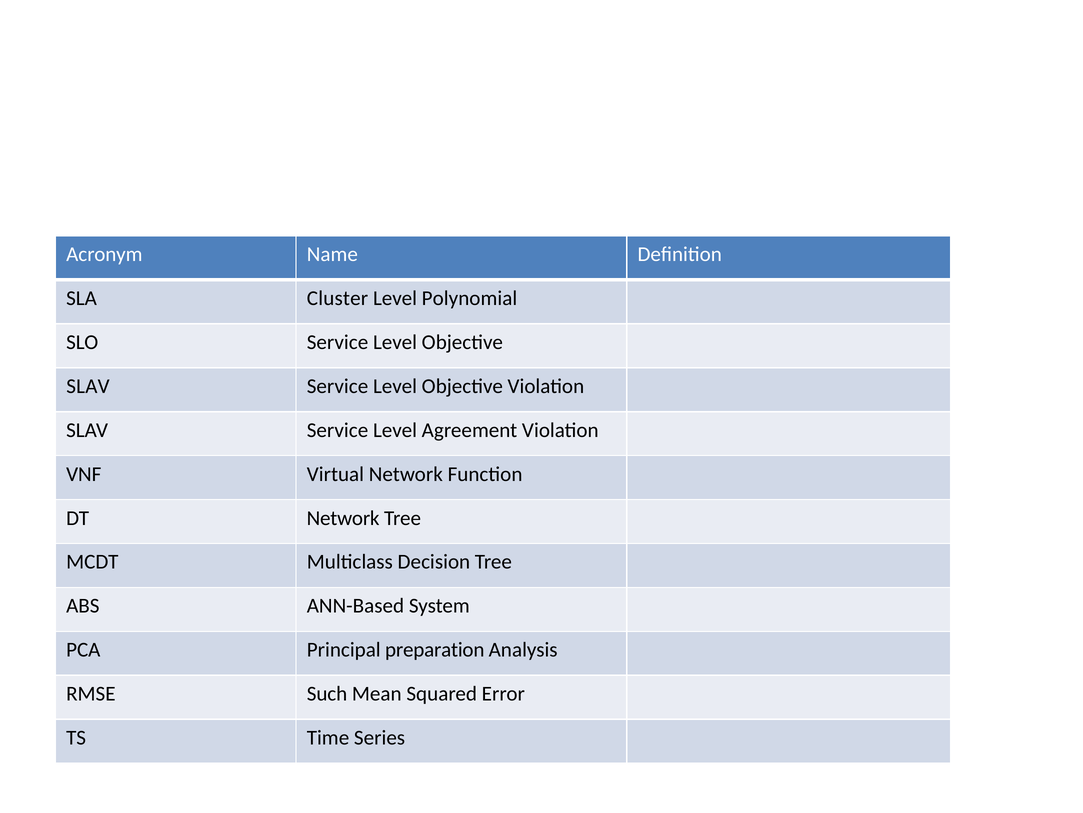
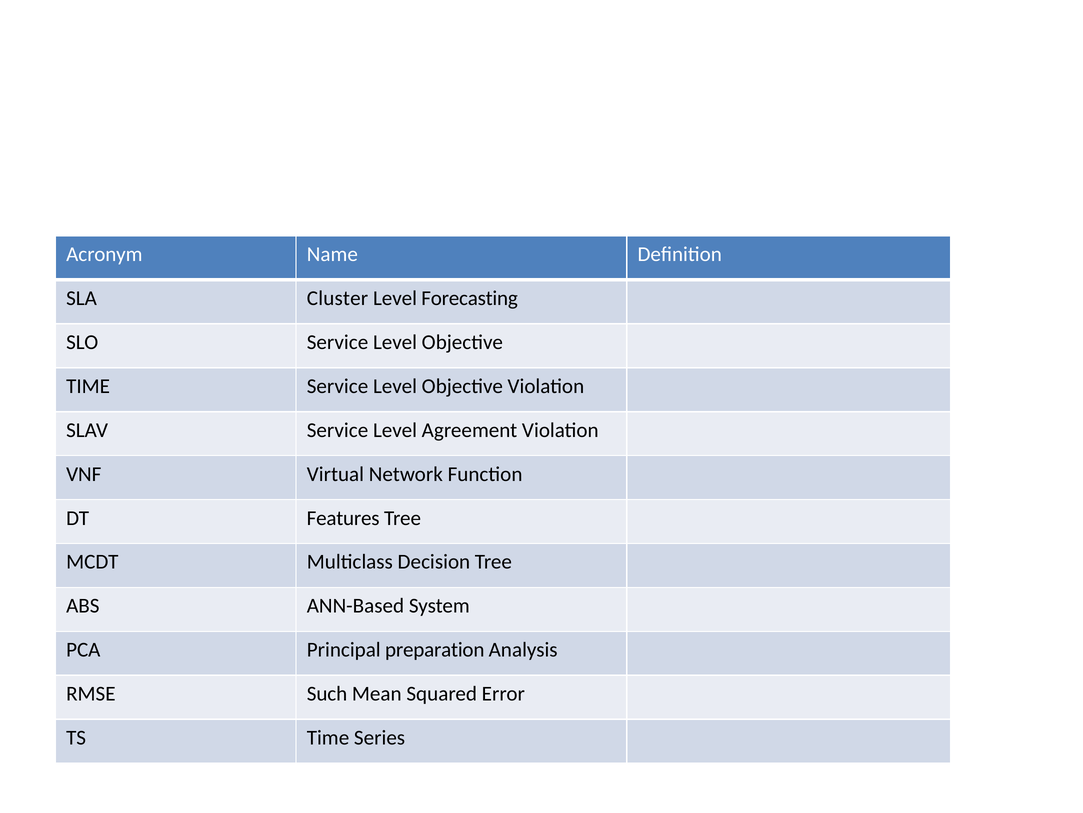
Polynomial: Polynomial -> Forecasting (470, 298)
SLAV: SLAV -> TIME (88, 386)
DT Network: Network -> Features (343, 518)
